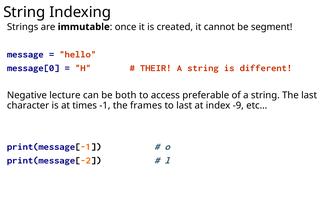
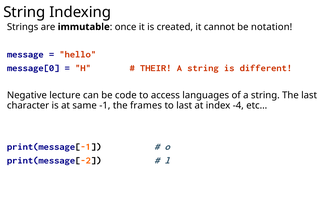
segment: segment -> notation (272, 27)
both: both -> code (126, 95)
preferable: preferable -> languages (206, 95)
times: times -> same (85, 106)
-9: -9 -> -4 (238, 106)
